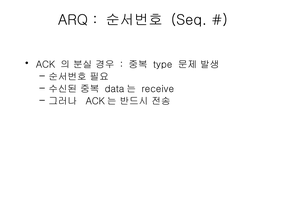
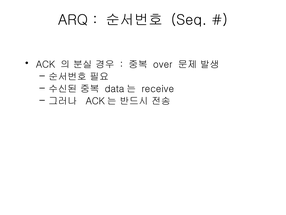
type: type -> over (163, 64)
